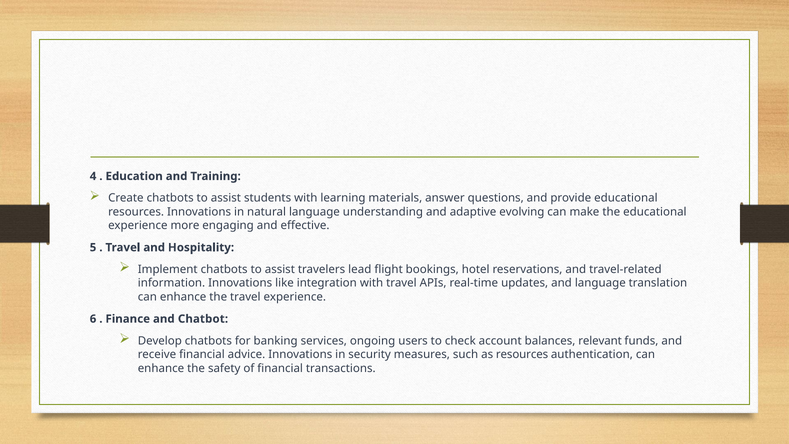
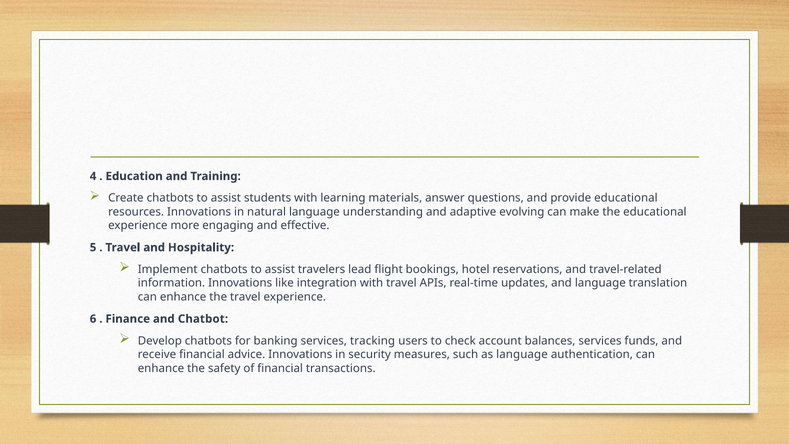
ongoing: ongoing -> tracking (373, 341)
balances relevant: relevant -> services (600, 341)
as resources: resources -> language (522, 354)
